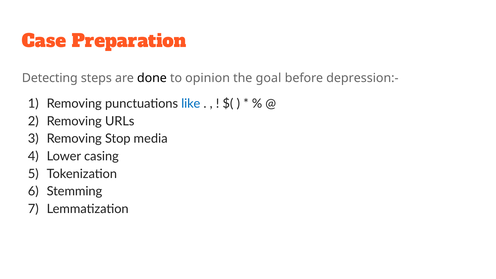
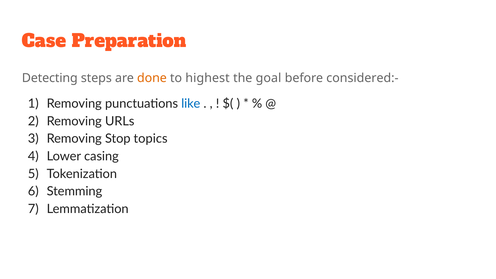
done colour: black -> orange (152, 78)
opinion: opinion -> highest (208, 78)
depression:-: depression:- -> considered:- (362, 78)
media: media -> topics (151, 139)
